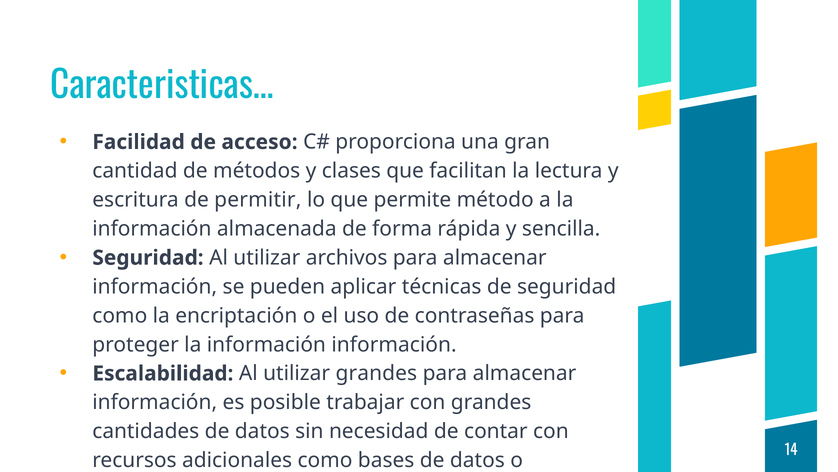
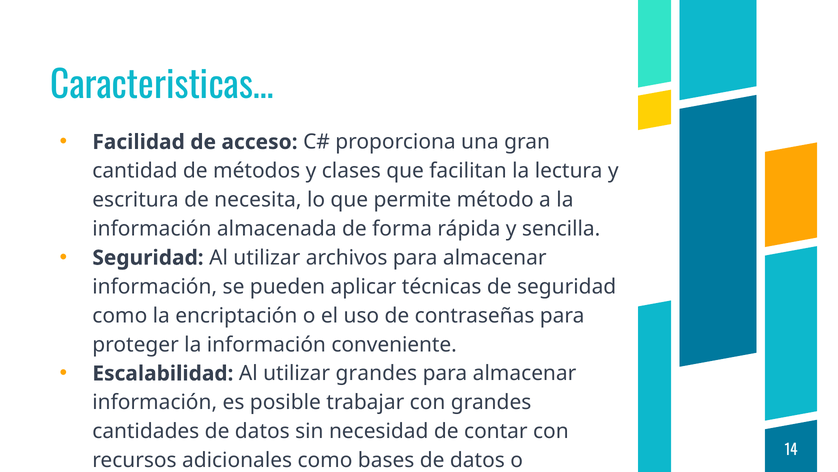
permitir: permitir -> necesita (258, 200)
información información: información -> conveniente (394, 344)
